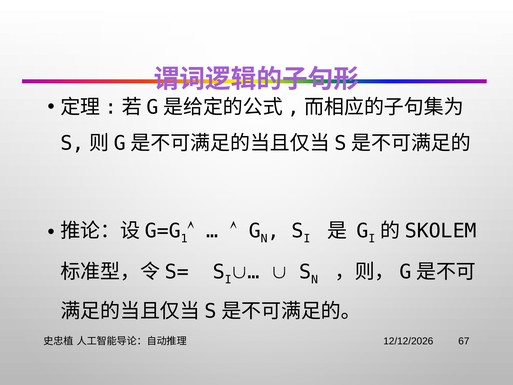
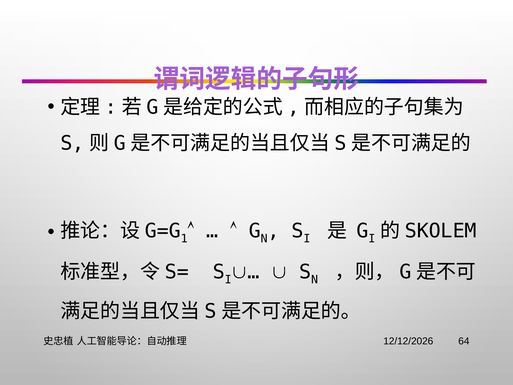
67: 67 -> 64 (464, 341)
